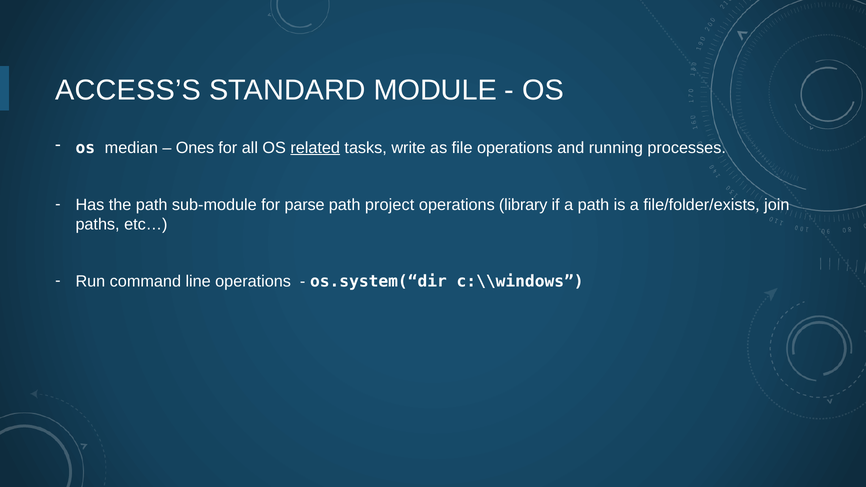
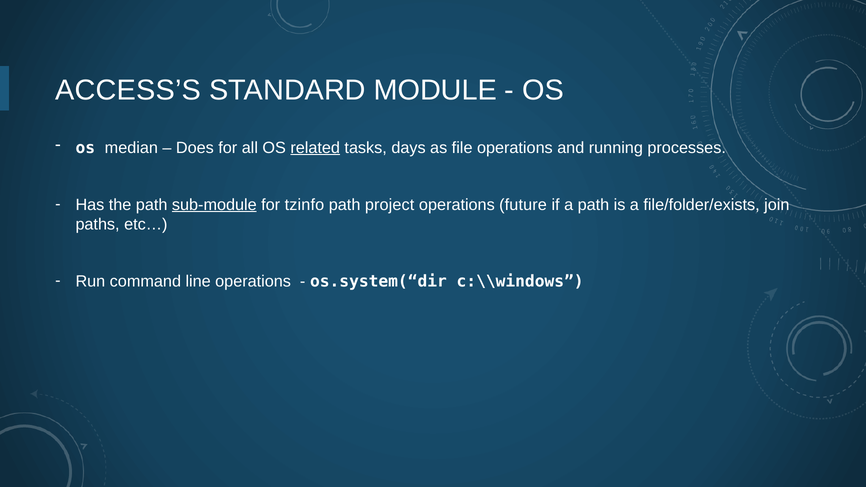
Ones: Ones -> Does (195, 148)
write: write -> days (409, 148)
sub-module underline: none -> present (214, 205)
parse: parse -> tzinfo (304, 205)
library: library -> future (523, 205)
